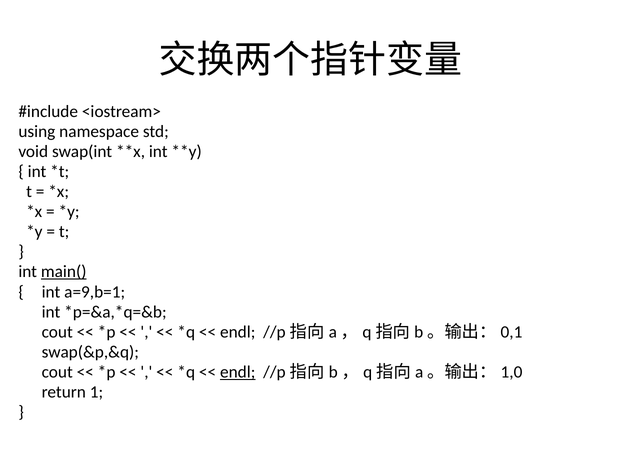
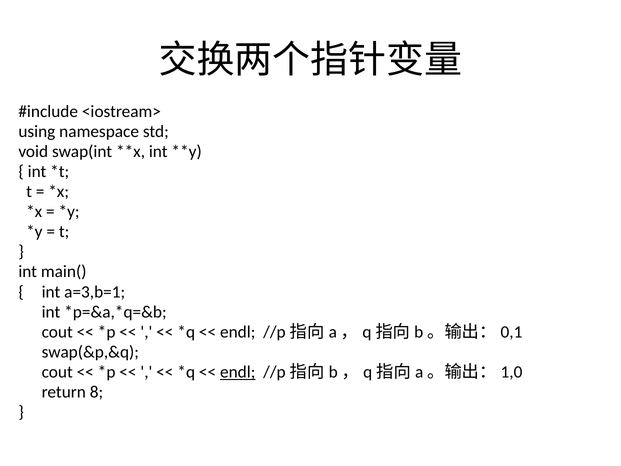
main( underline: present -> none (64, 272)
a=9,b=1: a=9,b=1 -> a=3,b=1 (95, 292)
1: 1 -> 8 (96, 392)
